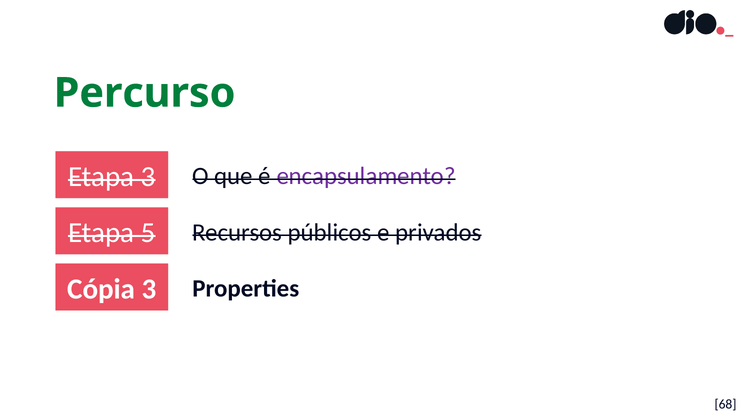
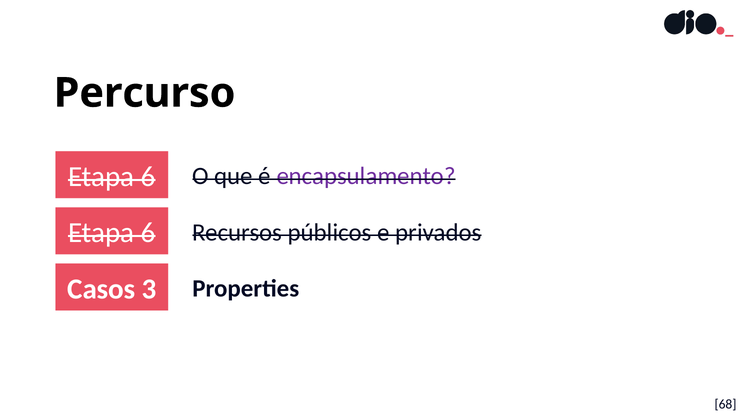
Percurso colour: green -> black (145, 93)
3: 3 -> 6 (148, 177)
5: 5 -> 6 (148, 233)
Cópia: Cópia -> Casos (101, 289)
